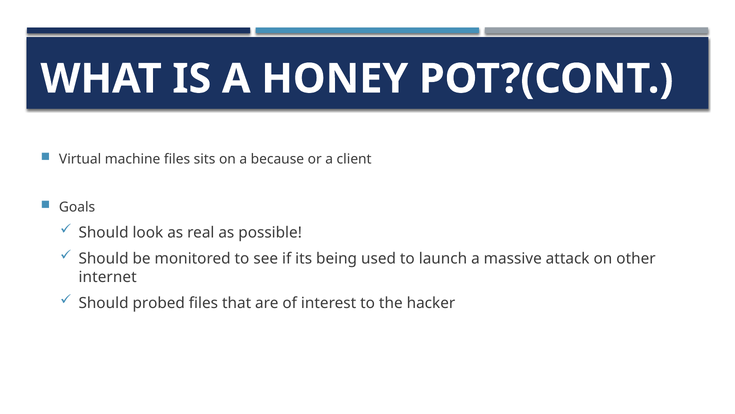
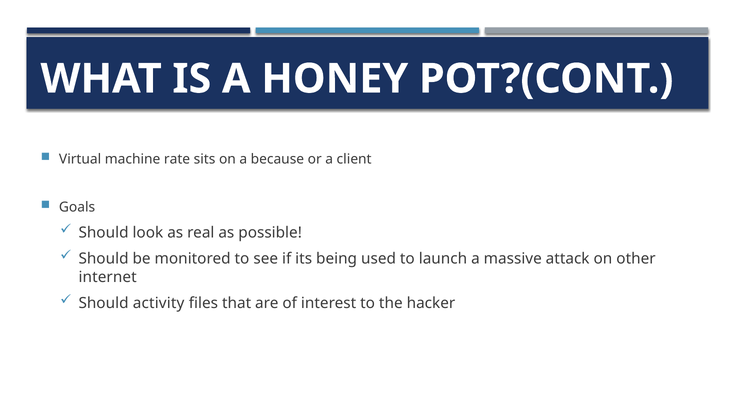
machine files: files -> rate (177, 159)
probed: probed -> activity (159, 303)
